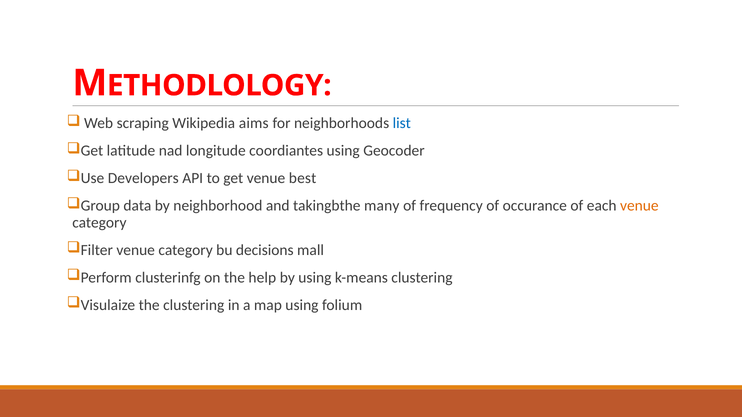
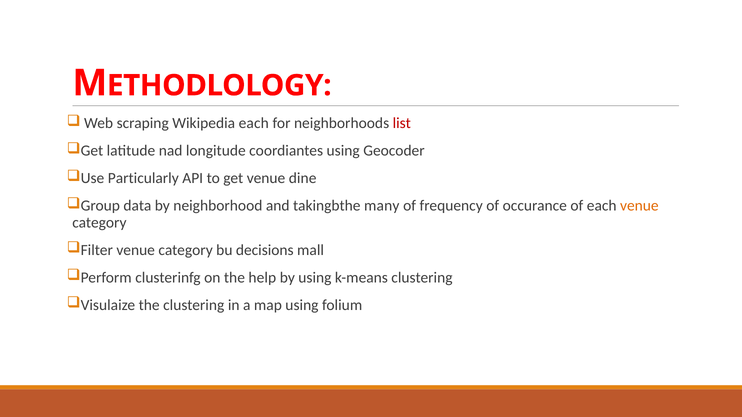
Wikipedia aims: aims -> each (254, 123)
list colour: blue -> red (402, 123)
Developers: Developers -> Particularly (143, 178)
best: best -> dine (303, 178)
